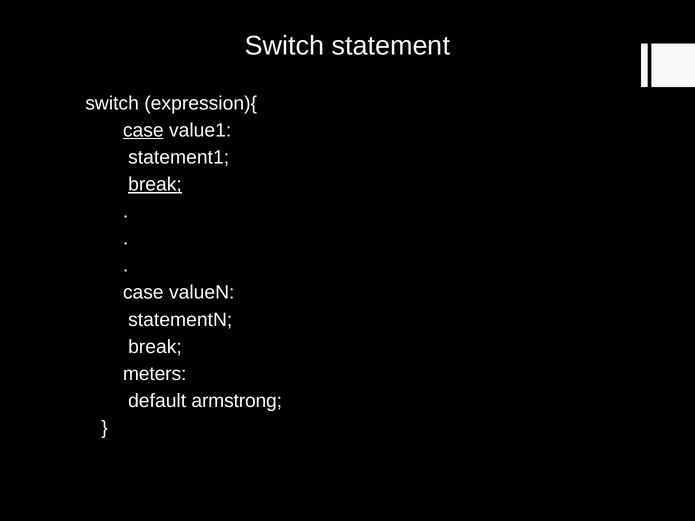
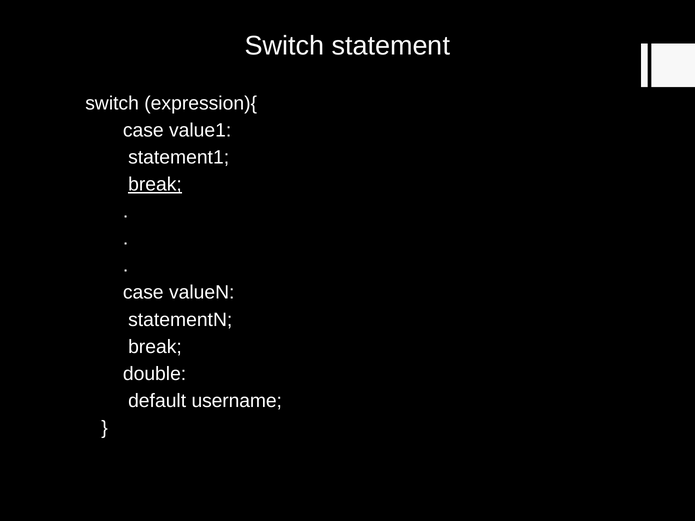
case underline: present -> none (143, 130)
meters: meters -> double (155, 374)
armstrong: armstrong -> username (237, 401)
